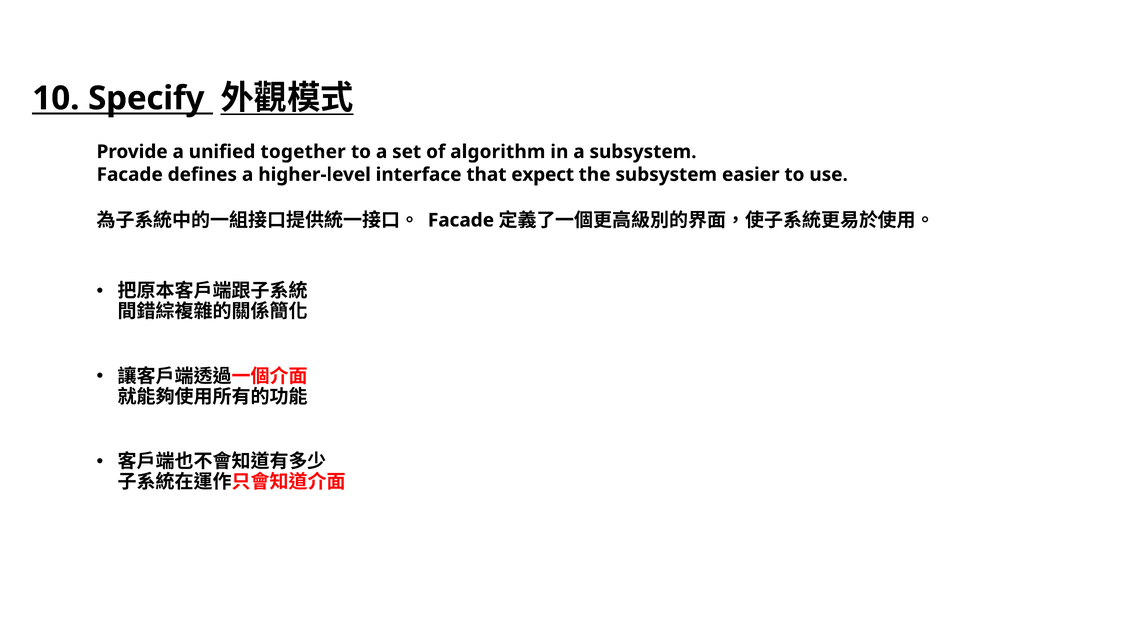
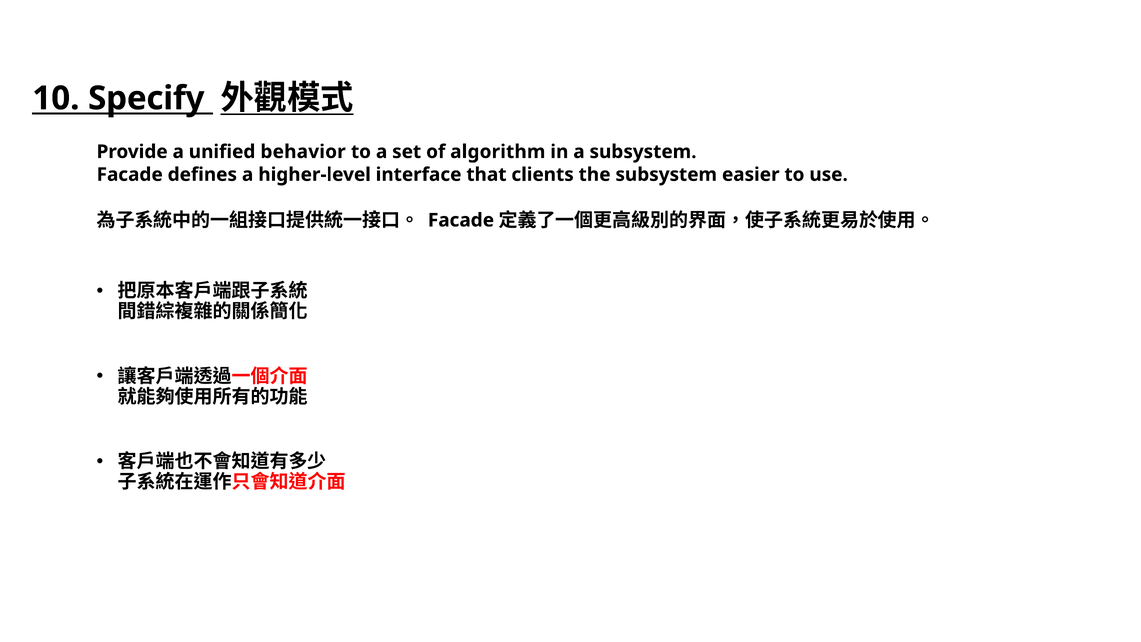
together: together -> behavior (303, 152)
expect: expect -> clients (543, 175)
